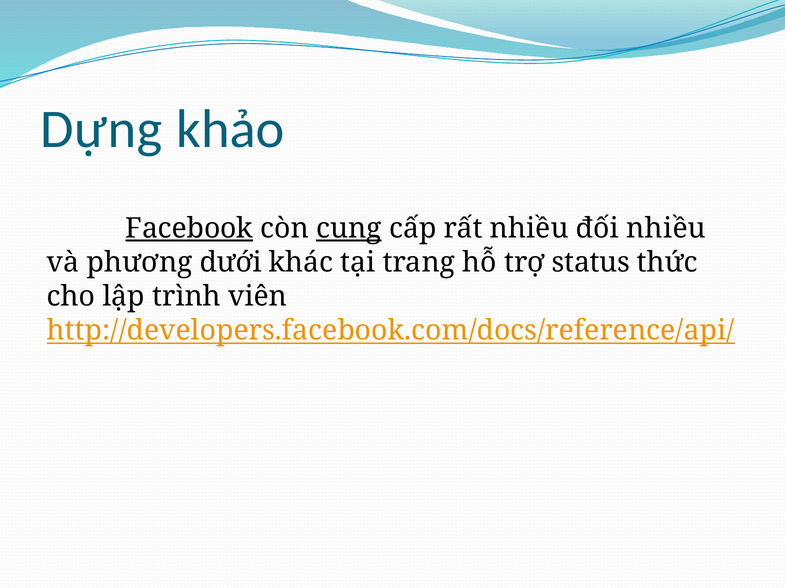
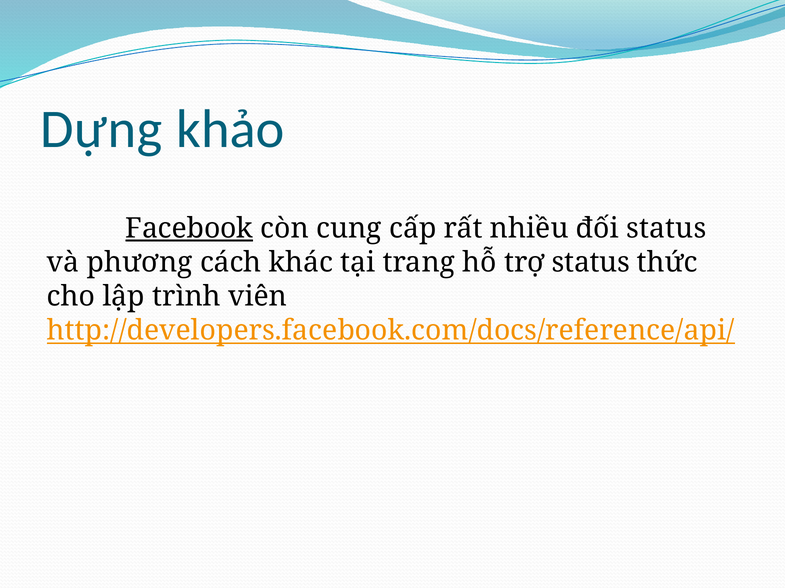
cung underline: present -> none (349, 229)
đối nhiều: nhiều -> status (666, 229)
dưới: dưới -> cách (231, 263)
